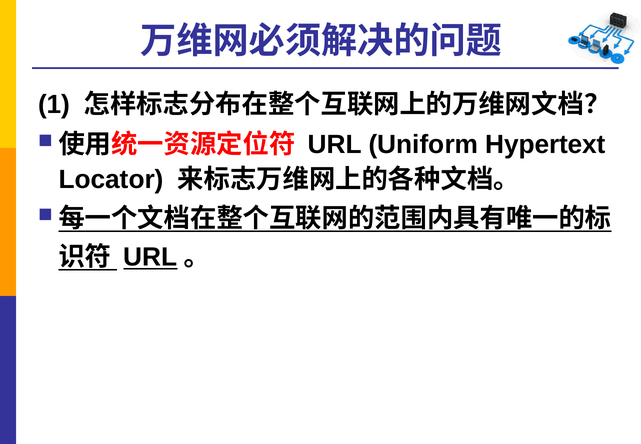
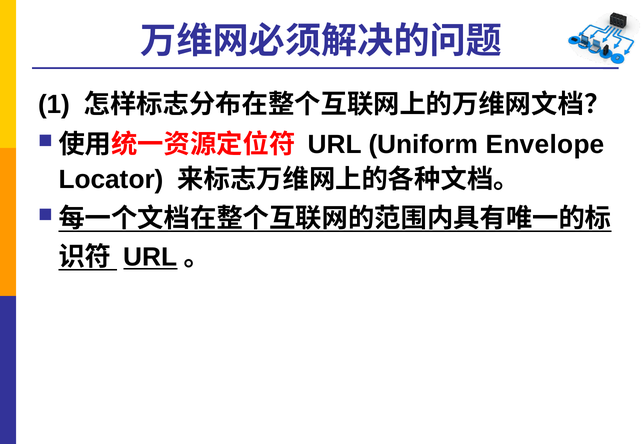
Hypertext: Hypertext -> Envelope (545, 145)
